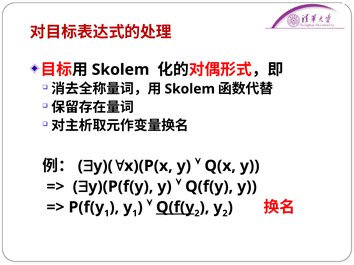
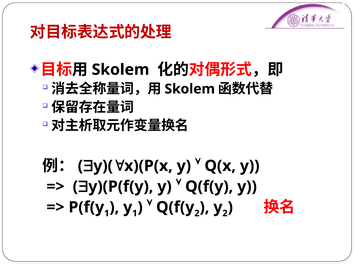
Q(f(y underline: present -> none (175, 208)
